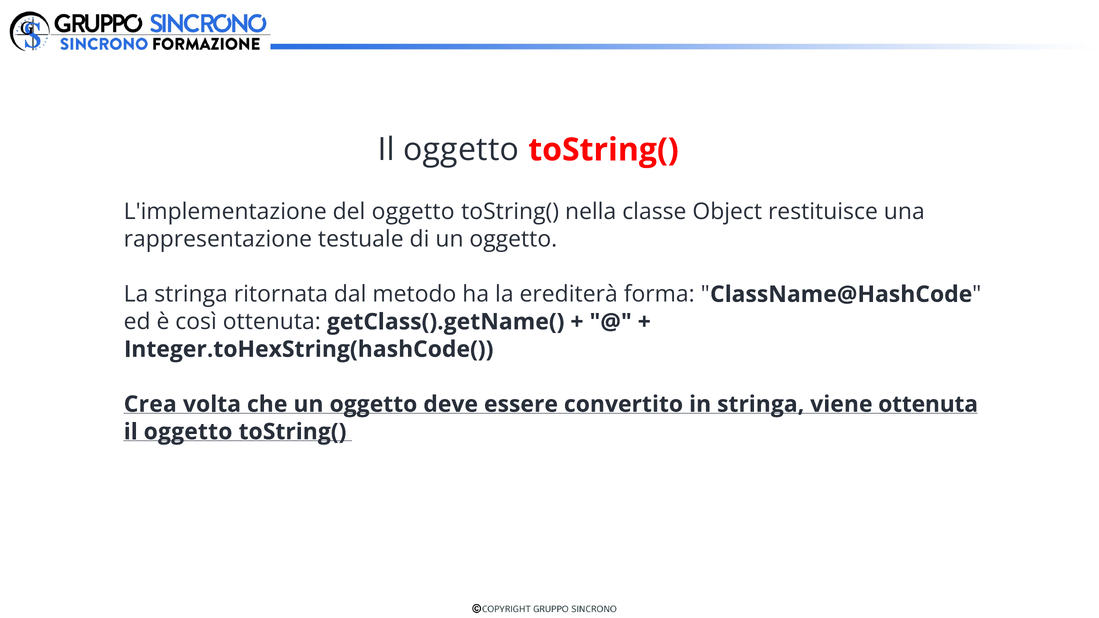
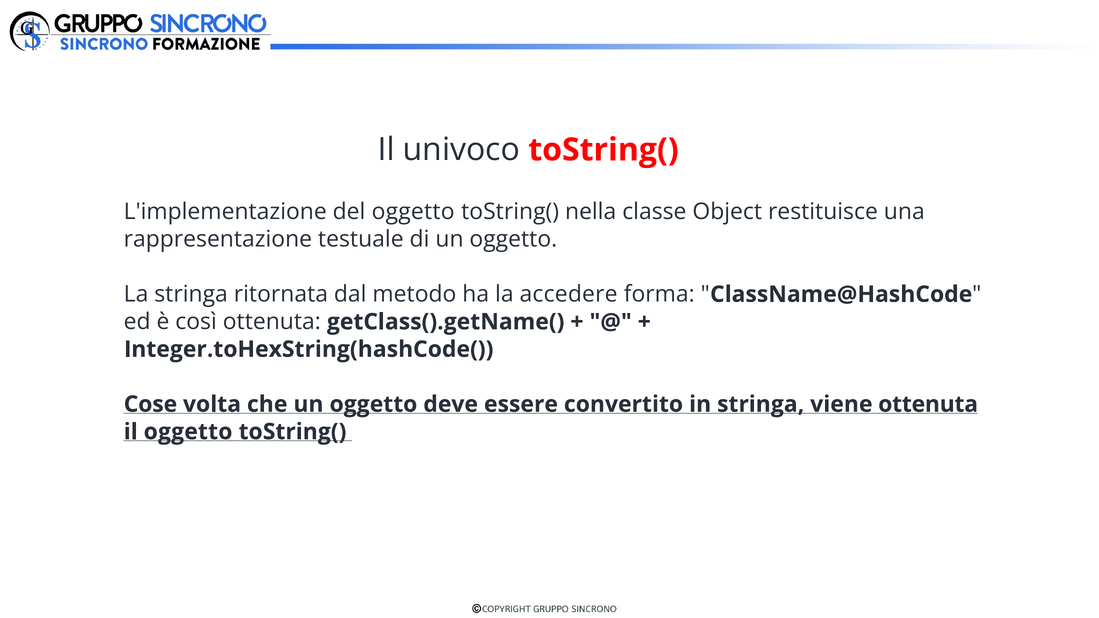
oggetto: oggetto -> univoco (461, 150)
erediterà: erediterà -> accedere (569, 294)
Crea: Crea -> Cose (150, 404)
